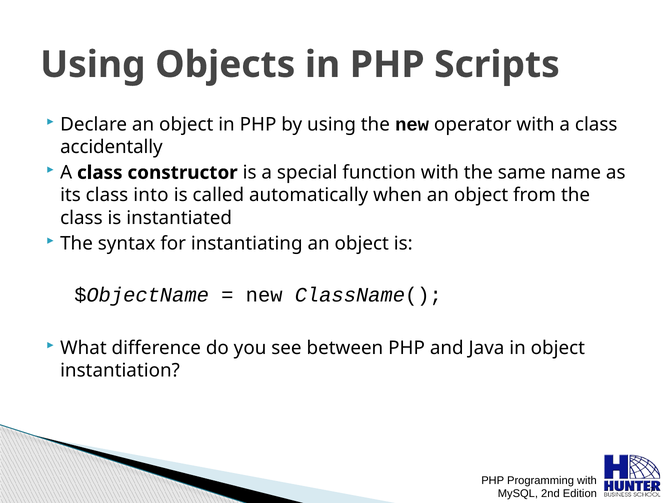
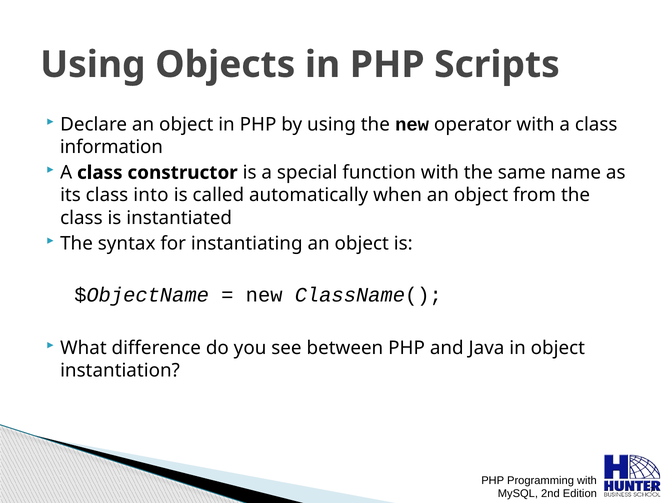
accidentally: accidentally -> information (111, 147)
